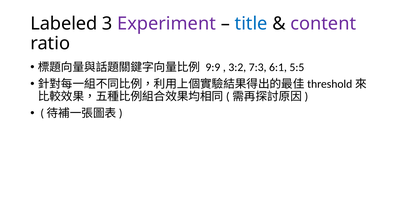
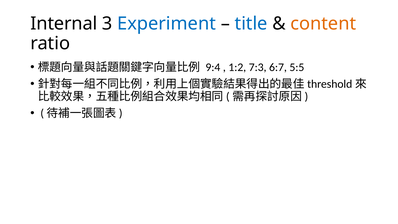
Labeled: Labeled -> Internal (64, 24)
Experiment colour: purple -> blue (167, 24)
content colour: purple -> orange (323, 24)
9:9: 9:9 -> 9:4 (213, 67)
3:2: 3:2 -> 1:2 (237, 67)
6:1: 6:1 -> 6:7 (278, 67)
